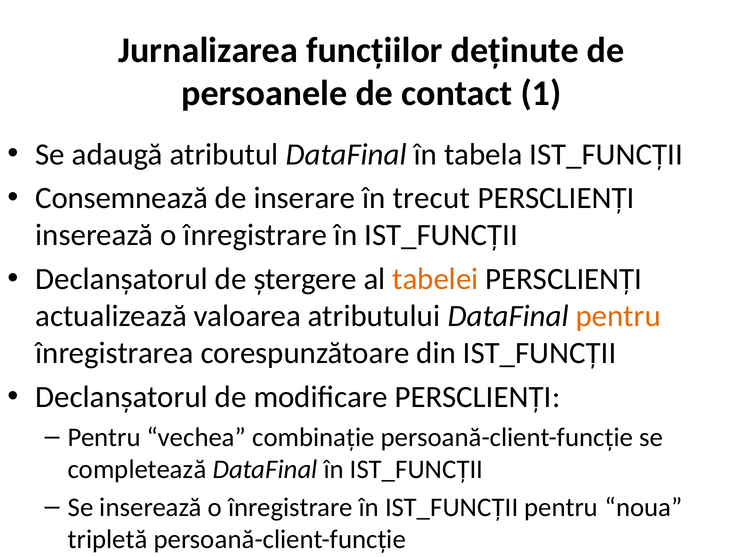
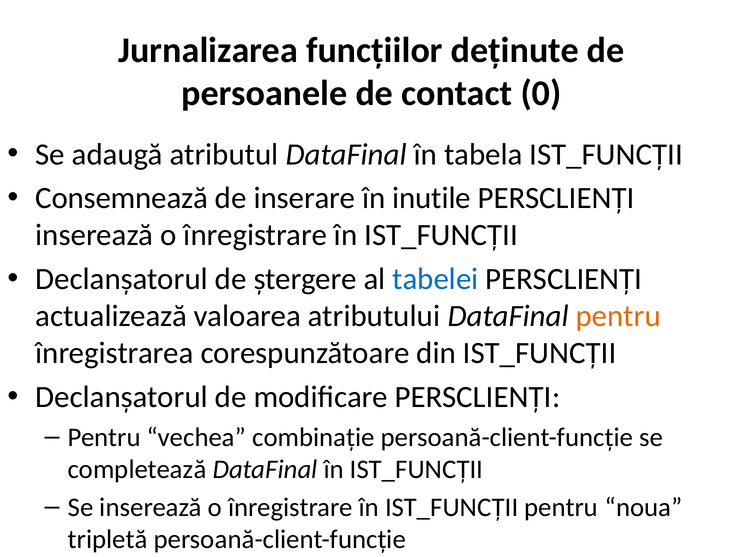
1: 1 -> 0 (541, 94)
trecut: trecut -> inutile (432, 198)
tabelei colour: orange -> blue (435, 279)
